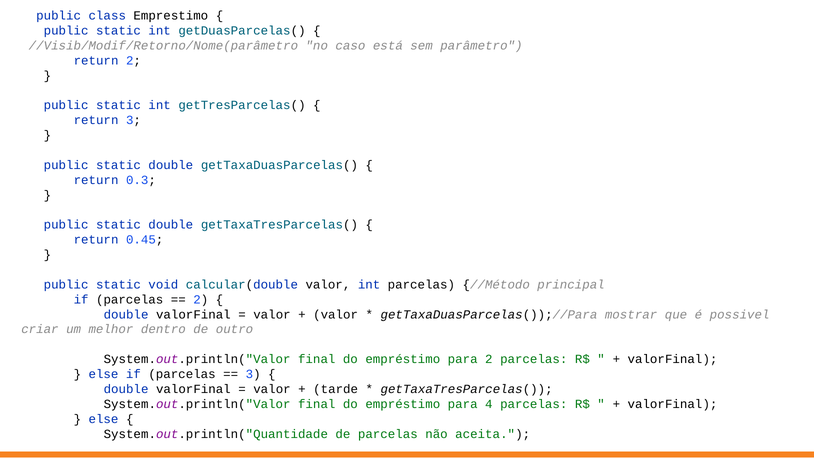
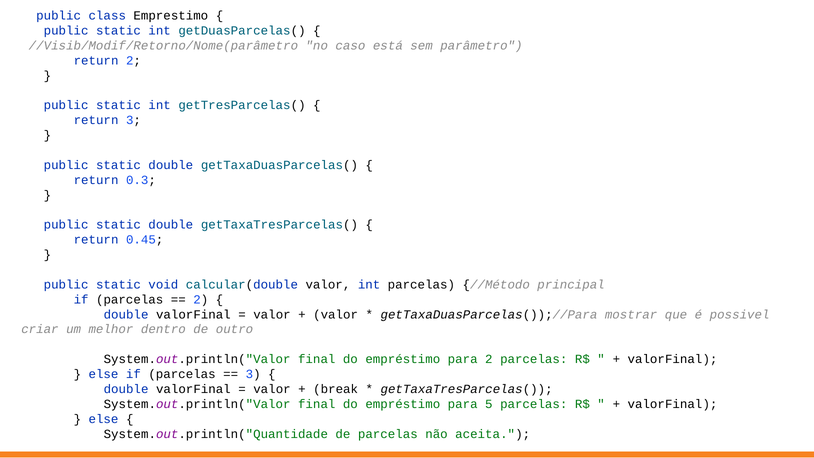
tarde: tarde -> break (336, 389)
4: 4 -> 5 (489, 404)
